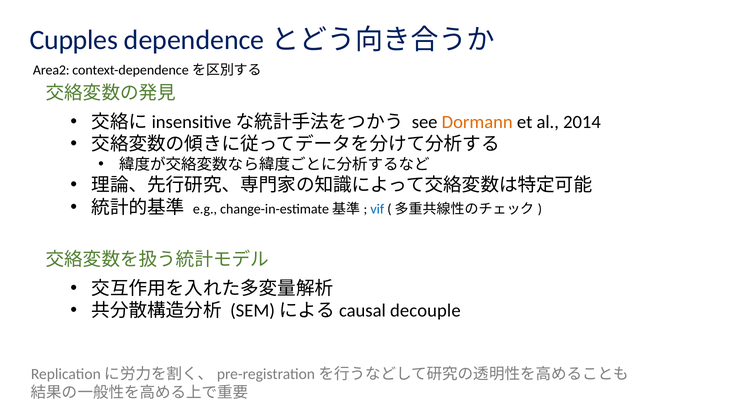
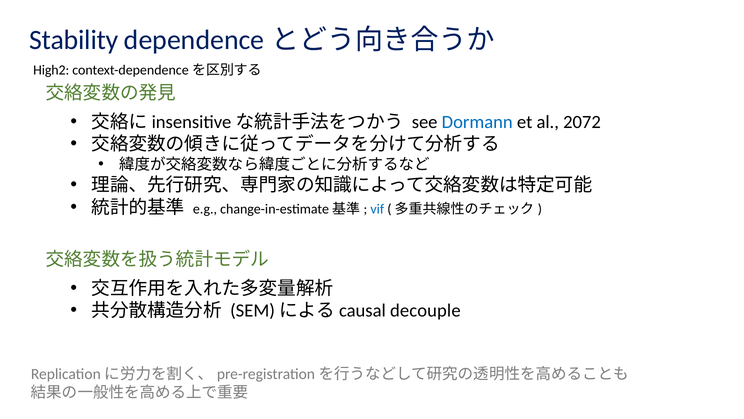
Cupples: Cupples -> Stability (74, 40)
Area2: Area2 -> High2 (51, 70)
Dormann colour: orange -> blue (477, 122)
2014: 2014 -> 2072 (582, 122)
